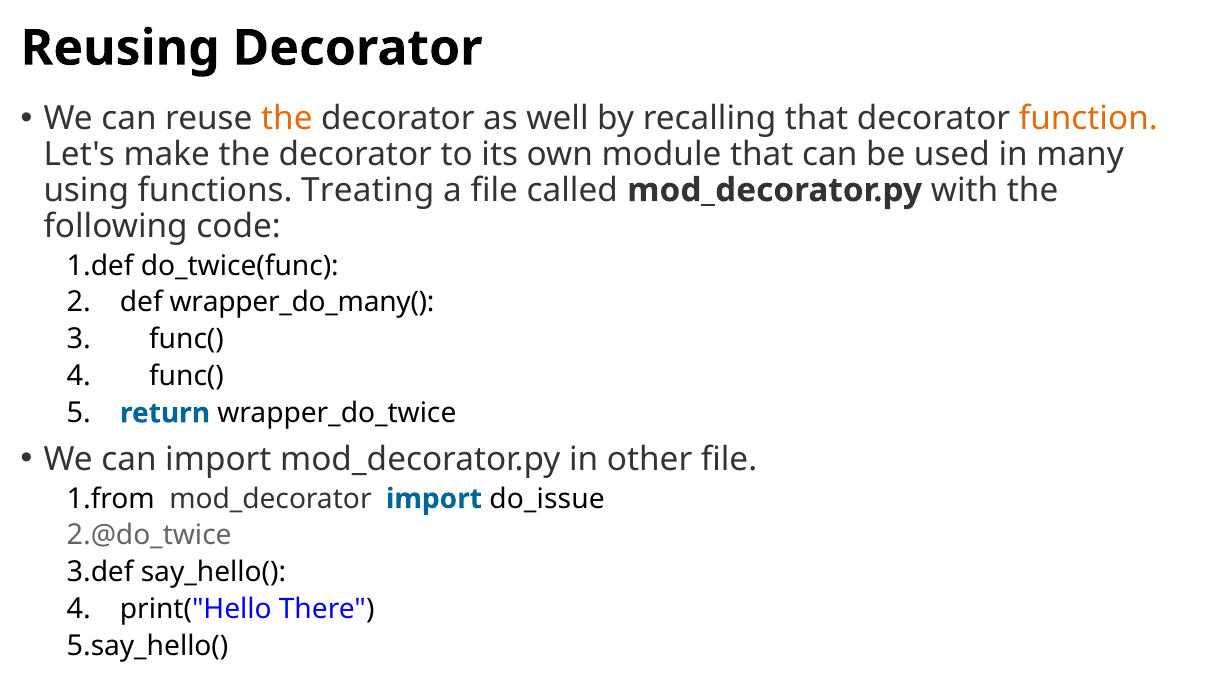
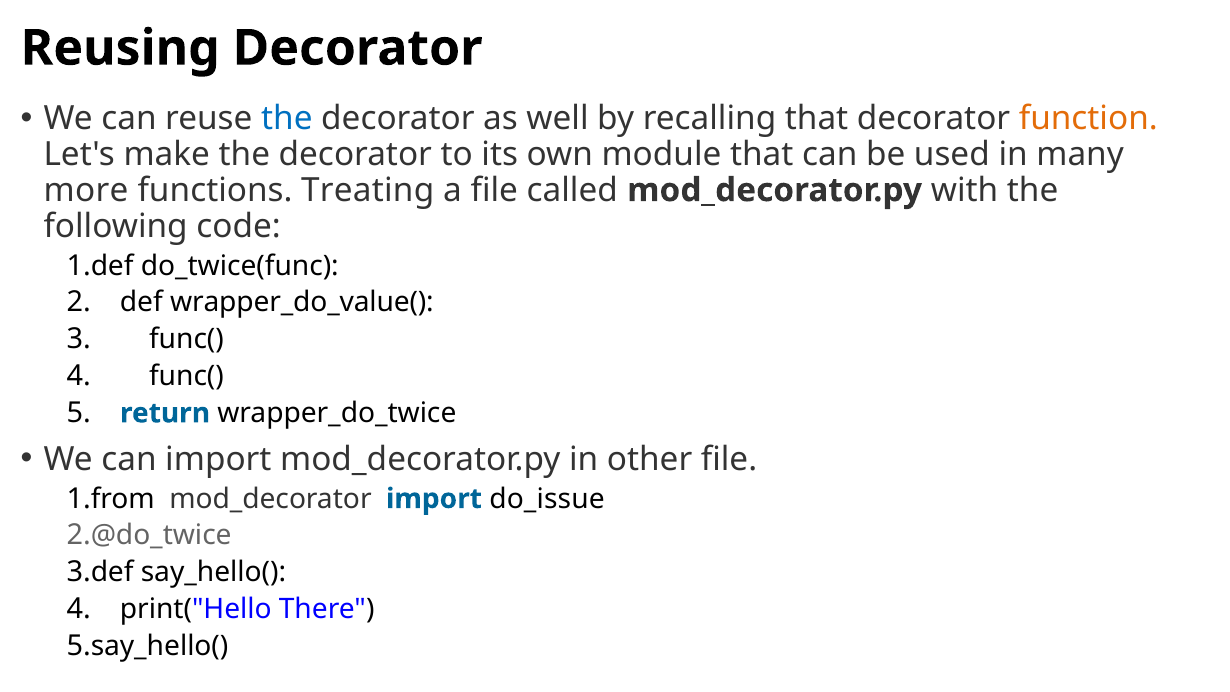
the colour: orange -> blue (287, 118)
using: using -> more (86, 190)
wrapper_do_many(: wrapper_do_many( -> wrapper_do_value( (302, 303)
